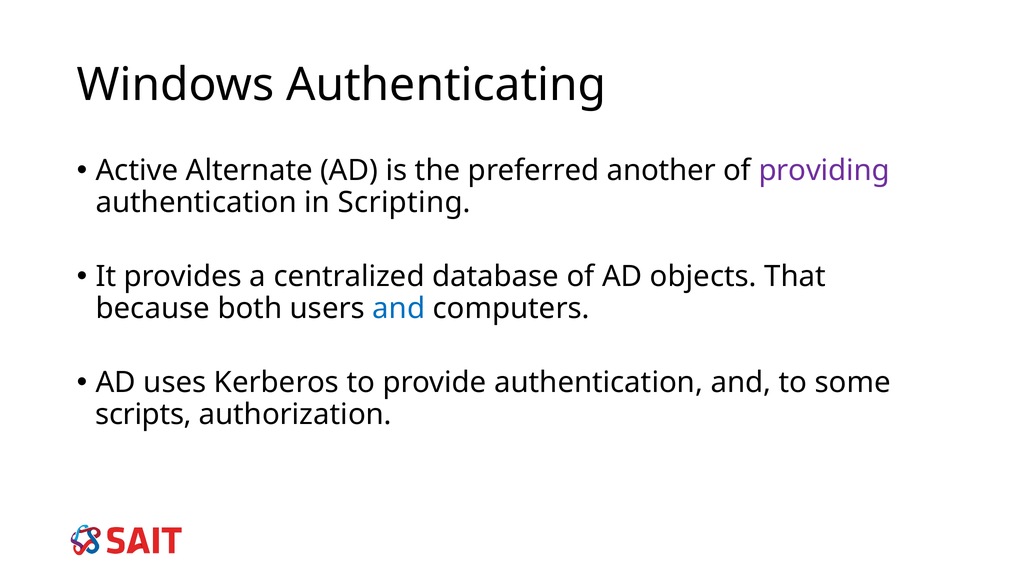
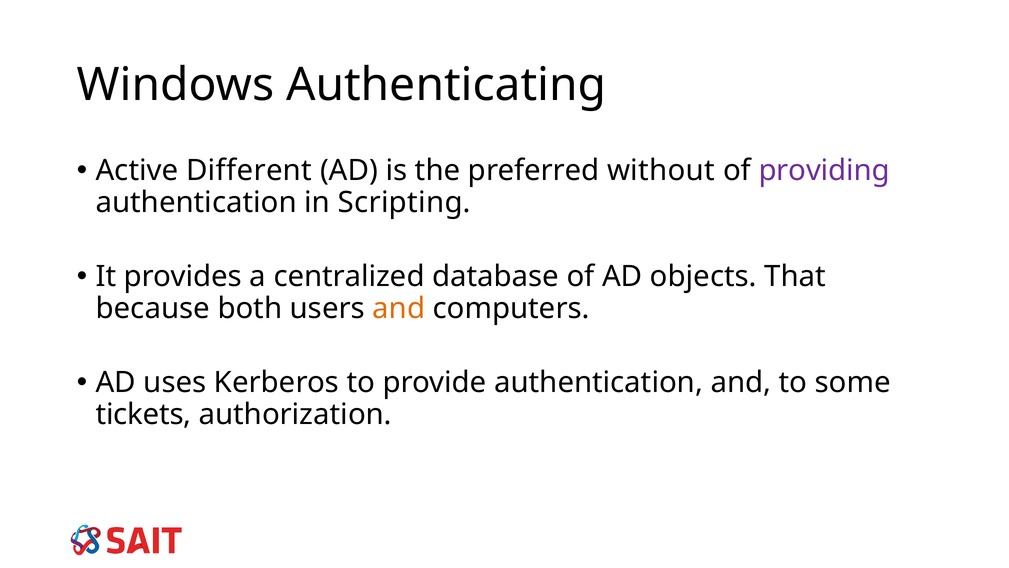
Alternate: Alternate -> Different (249, 171)
another: another -> without (661, 171)
and colour: blue -> orange (399, 308)
scripts: scripts -> tickets (143, 414)
